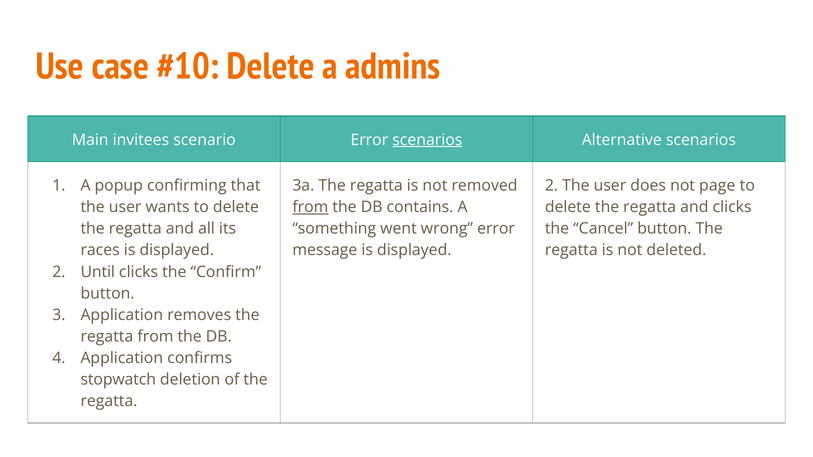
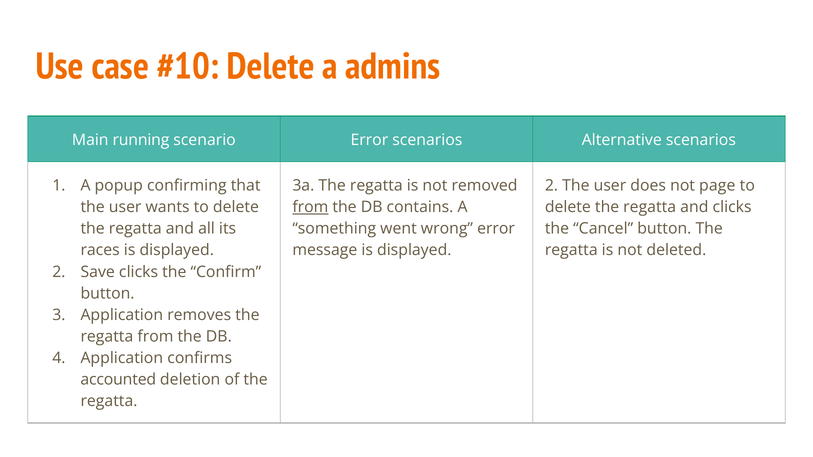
invitees: invitees -> running (141, 140)
scenarios underline: present -> none (427, 140)
Until: Until -> Save (98, 272)
stopwatch: stopwatch -> accounted (118, 380)
